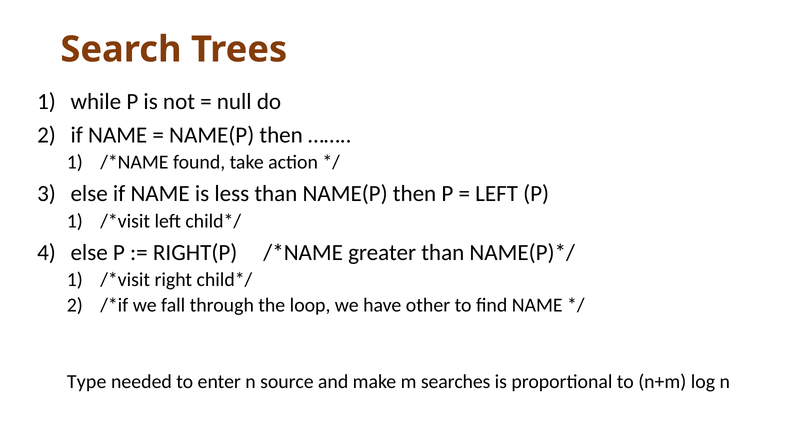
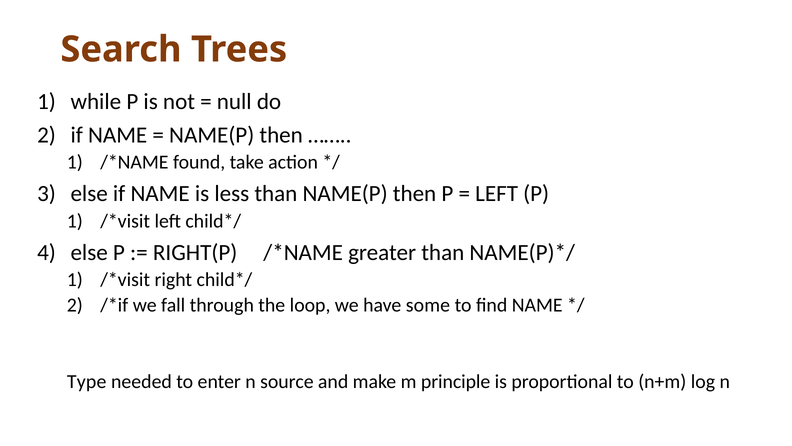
other: other -> some (428, 305)
searches: searches -> principle (456, 381)
